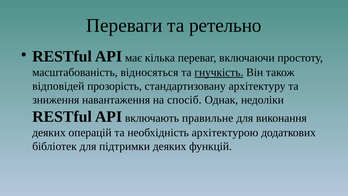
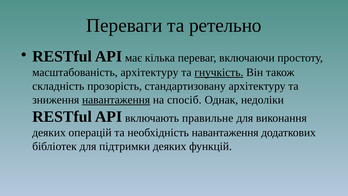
масштабованість відносяться: відносяться -> архітектуру (149, 72)
відповідей: відповідей -> складність (58, 86)
навантаження underline: none -> present (116, 100)
необхідність архітектурою: архітектурою -> навантаження (225, 132)
